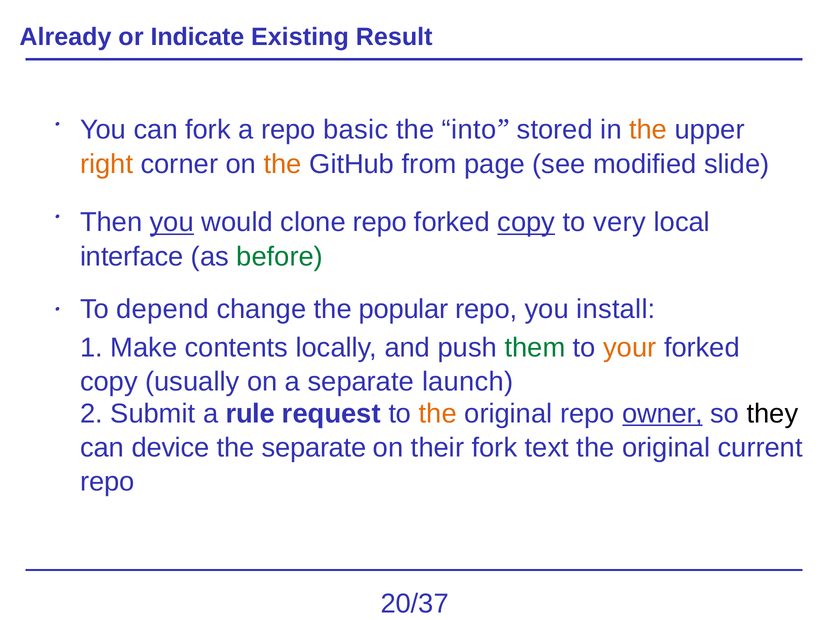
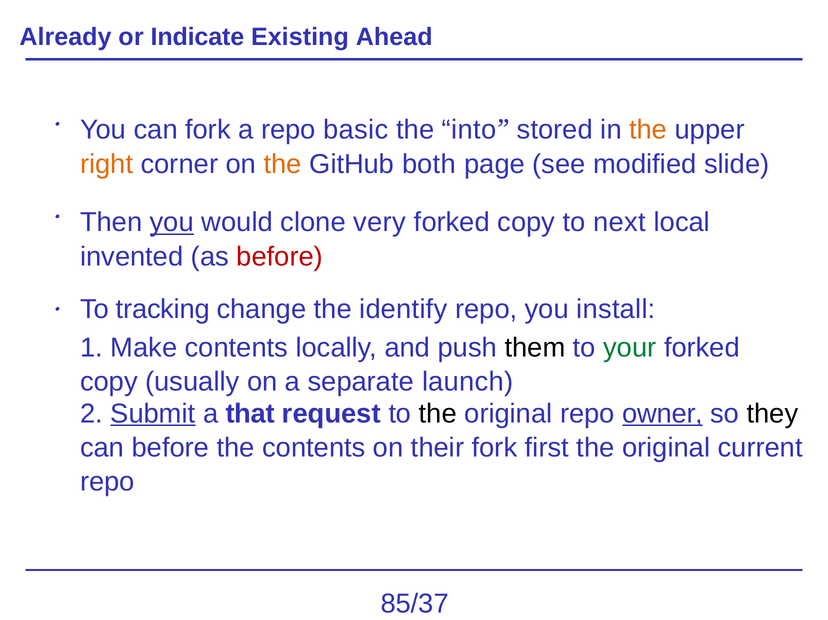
Result: Result -> Ahead (394, 37)
from: from -> both (429, 164)
clone repo: repo -> very (380, 223)
copy underline: present -> none (526, 223)
very: very -> next (620, 223)
interface: interface -> invented (132, 257)
before colour: green -> red (280, 257)
depend: depend -> tracking (163, 310)
popular: popular -> identify (403, 310)
them colour: green -> black (535, 348)
your colour: orange -> green (630, 348)
Submit underline: none -> present (153, 414)
rule: rule -> that (250, 414)
the colour: orange -> black (438, 414)
can device: device -> before (170, 448)
the separate: separate -> contents (314, 448)
text: text -> ﬁrst (547, 448)
20/37: 20/37 -> 85/37 (415, 604)
